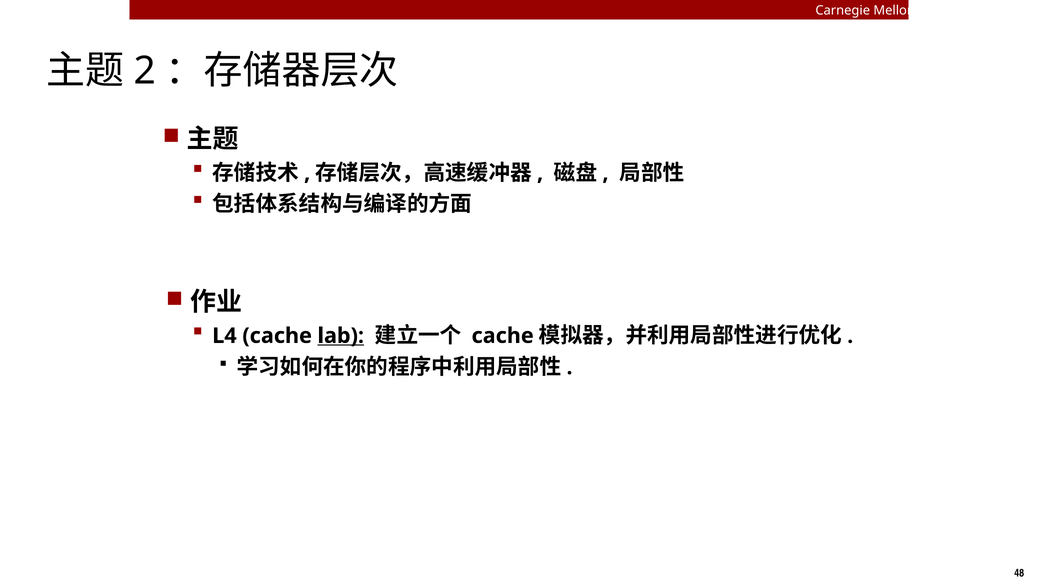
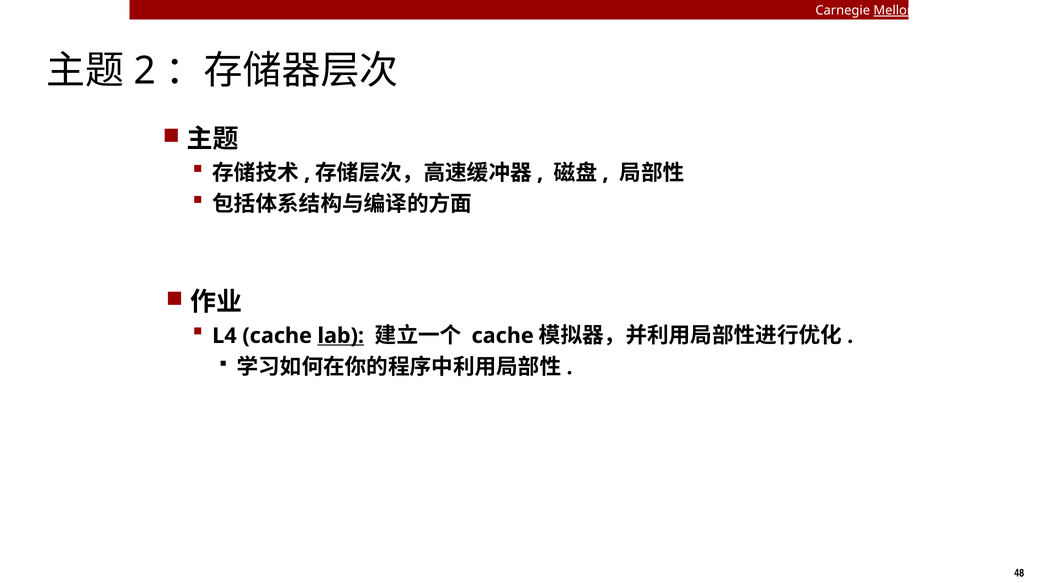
Mellon underline: none -> present (894, 11)
